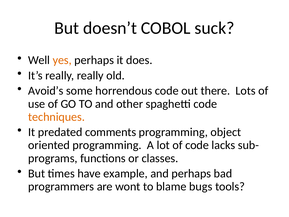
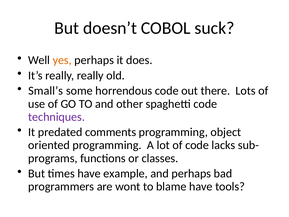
Avoid’s: Avoid’s -> Small’s (46, 91)
techniques colour: orange -> purple (57, 117)
blame bugs: bugs -> have (201, 186)
